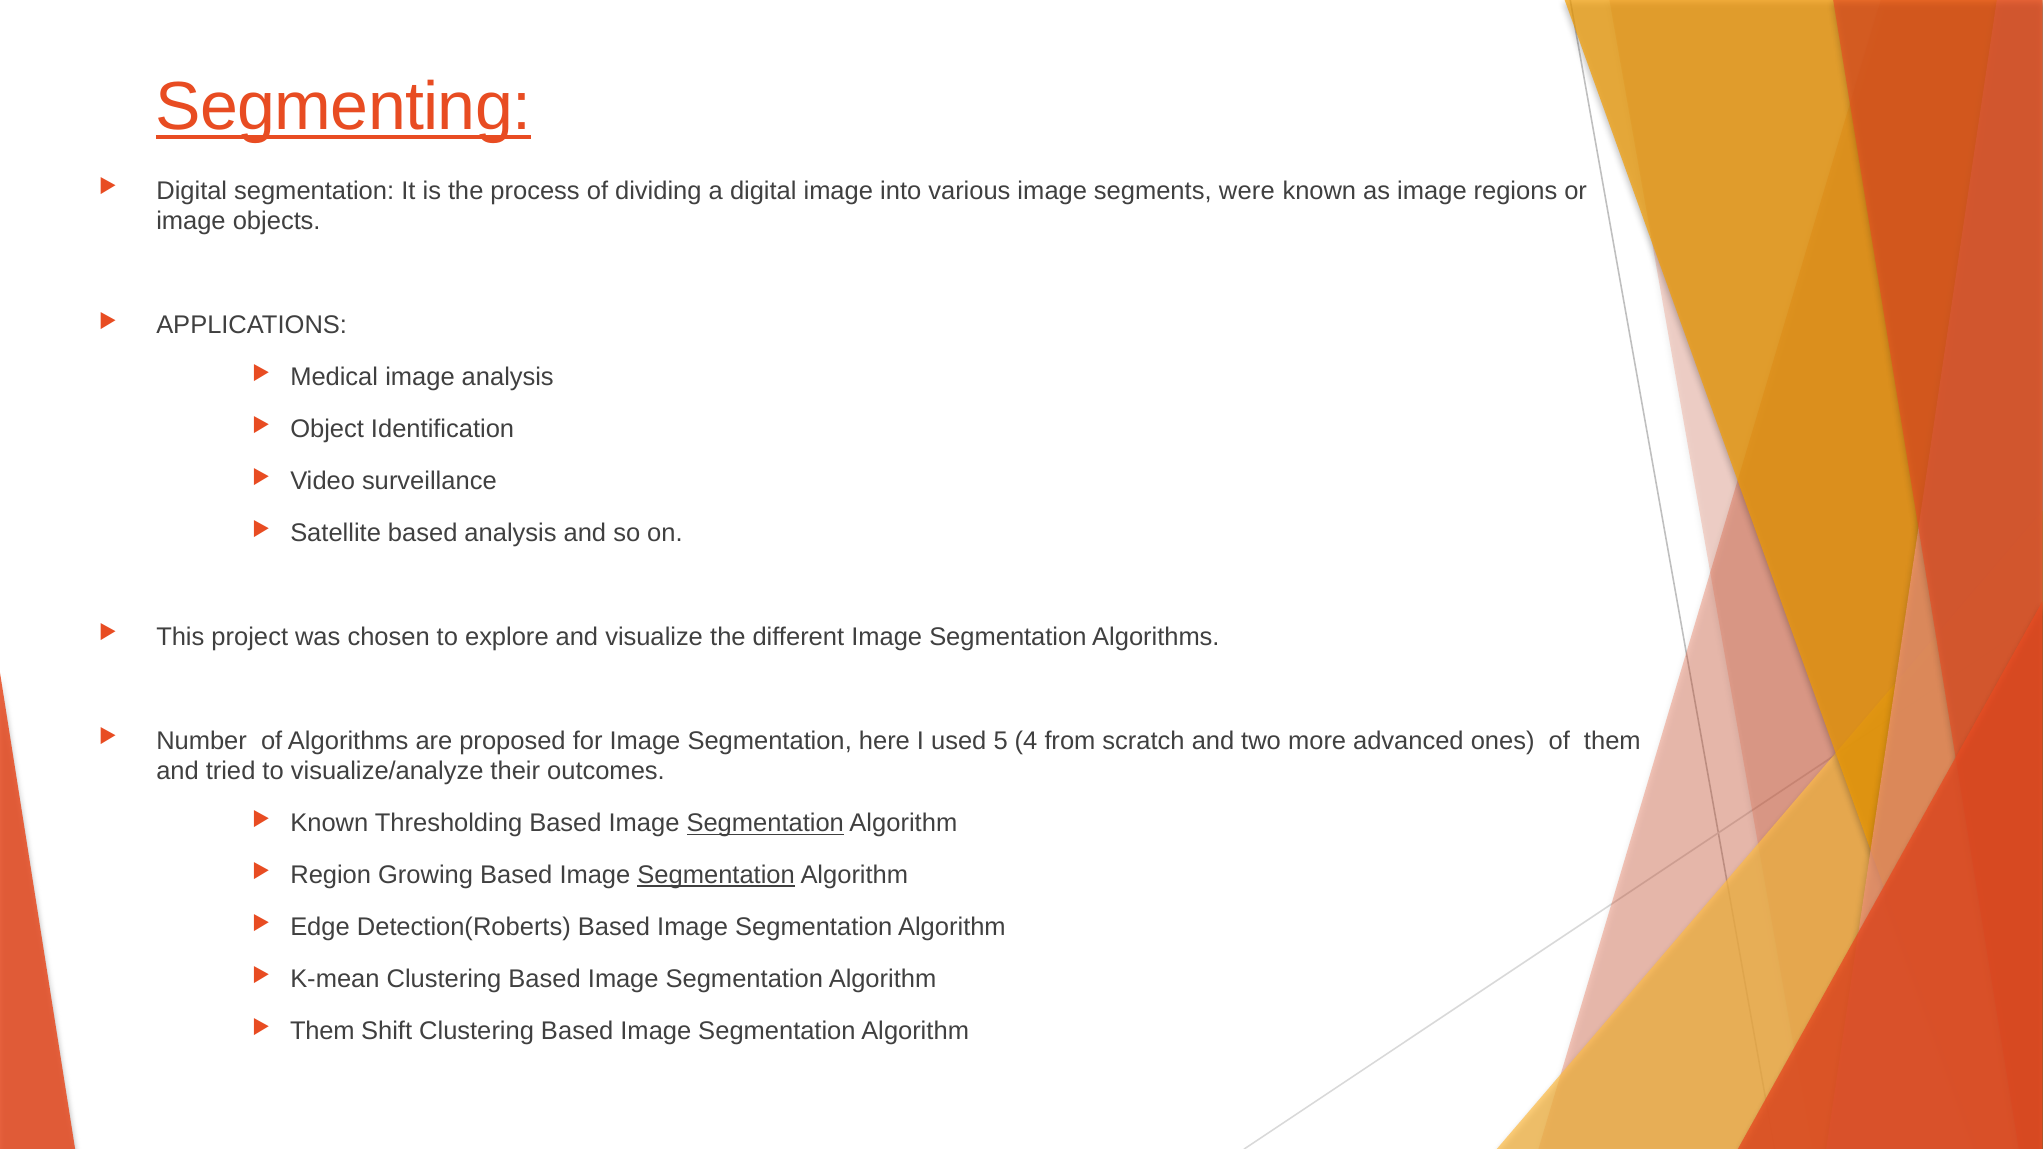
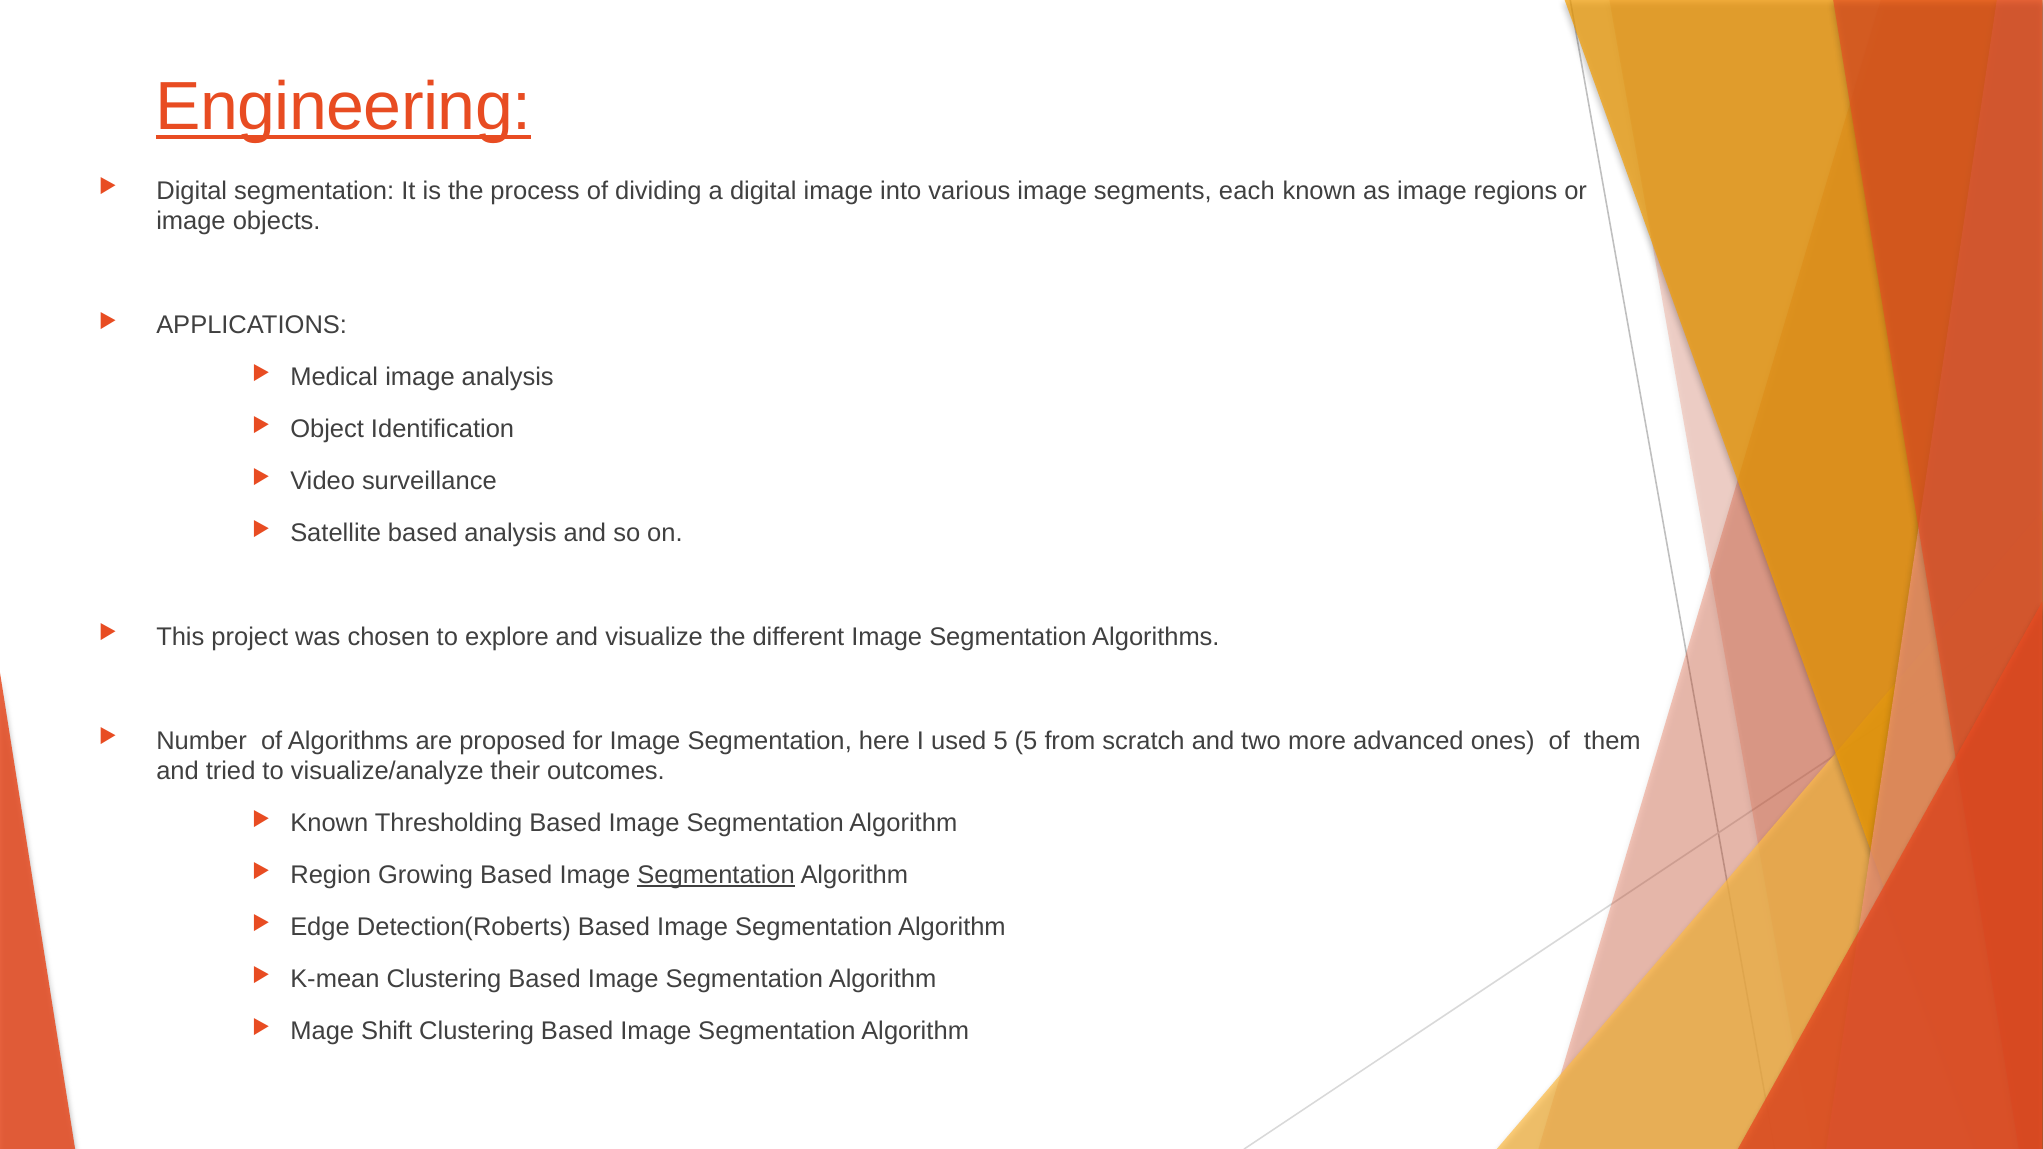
Segmenting: Segmenting -> Engineering (343, 107)
were: were -> each (1247, 191)
5 4: 4 -> 5 (1026, 741)
Segmentation underline: present -> none (765, 823)
Them: Them -> Mage (322, 1031)
